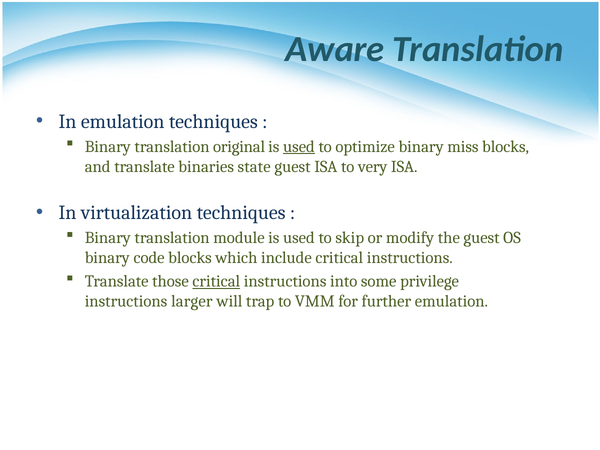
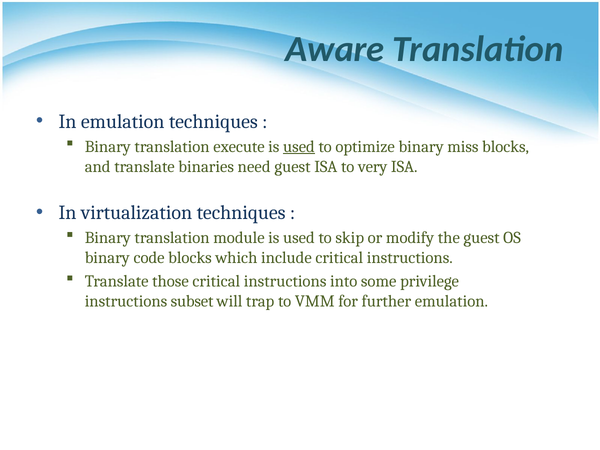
original: original -> execute (239, 147)
state: state -> need (254, 167)
critical underline: present -> none (216, 281)
larger: larger -> subset (192, 301)
